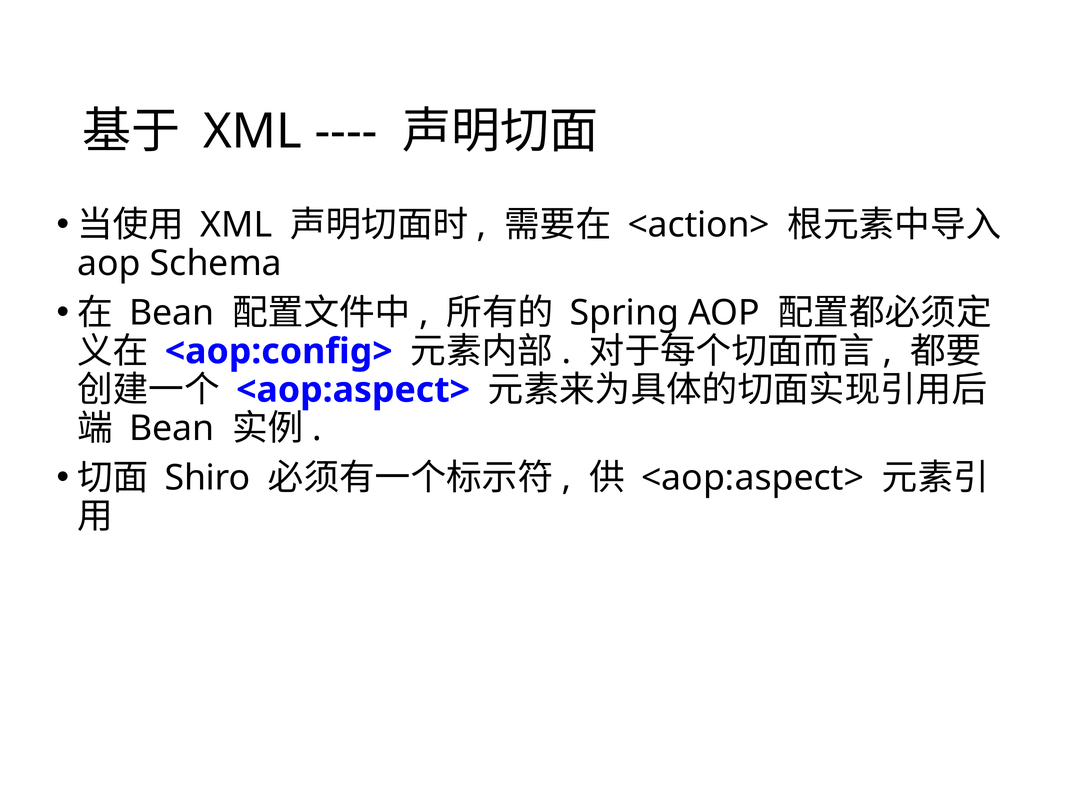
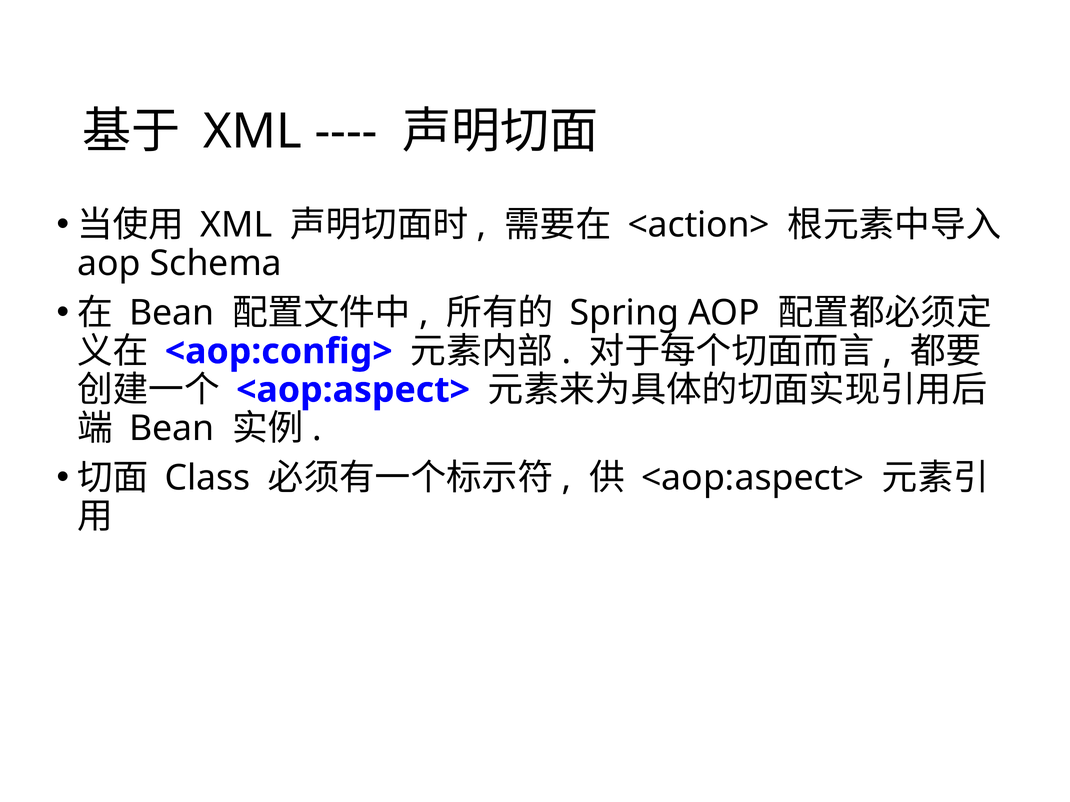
Shiro: Shiro -> Class (208, 478)
